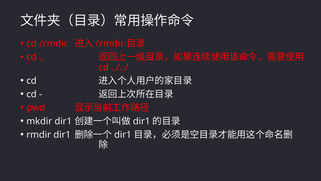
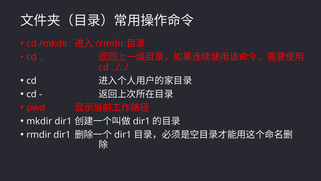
cd /rmdir: /rmdir -> /mkdir (54, 44)
